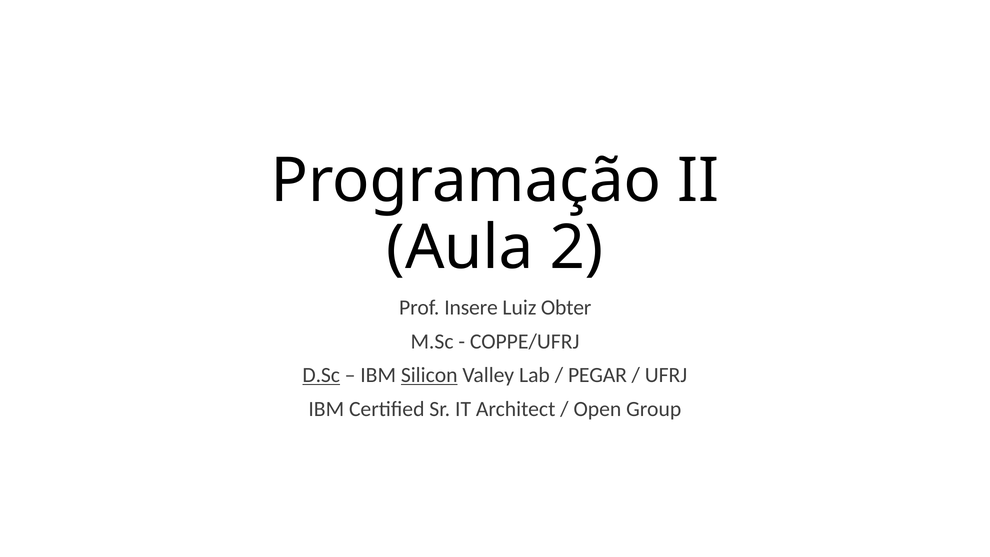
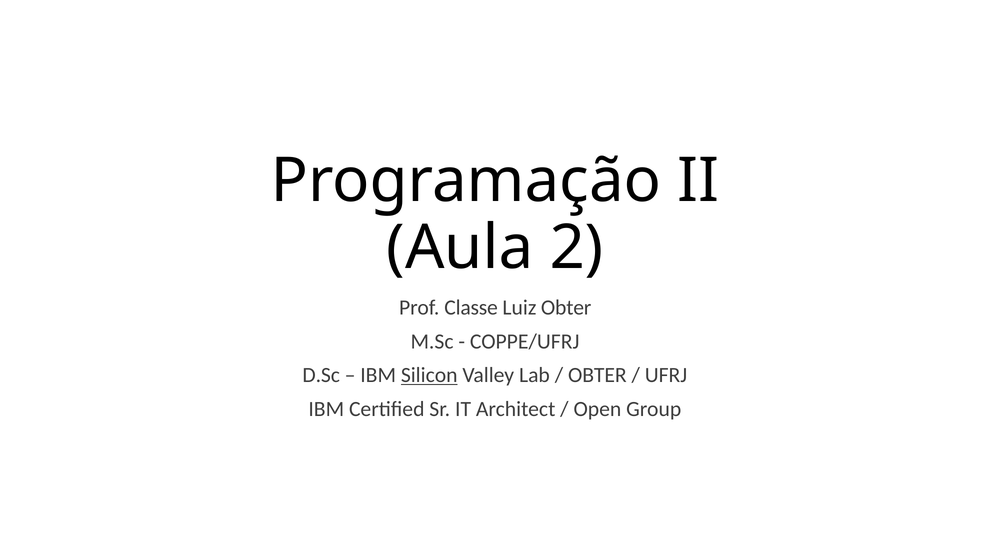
Insere: Insere -> Classe (471, 308)
D.Sc underline: present -> none (321, 375)
PEGAR: PEGAR -> OBTER (597, 375)
